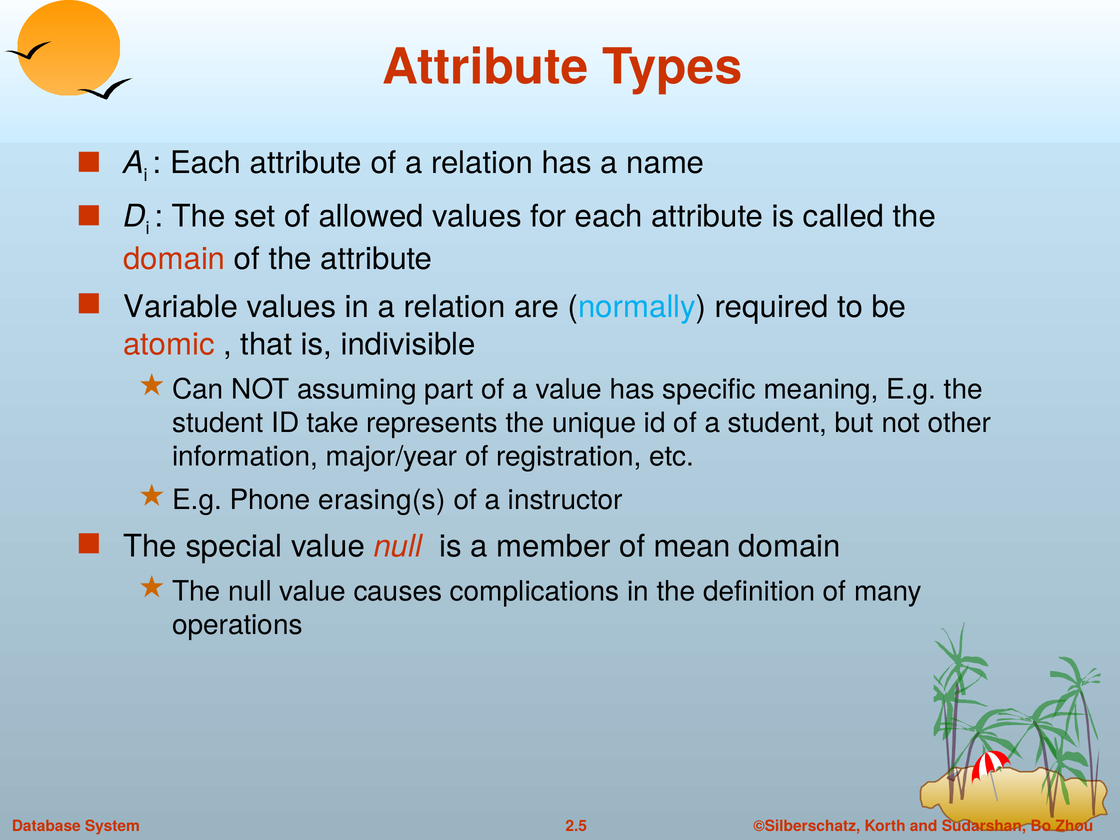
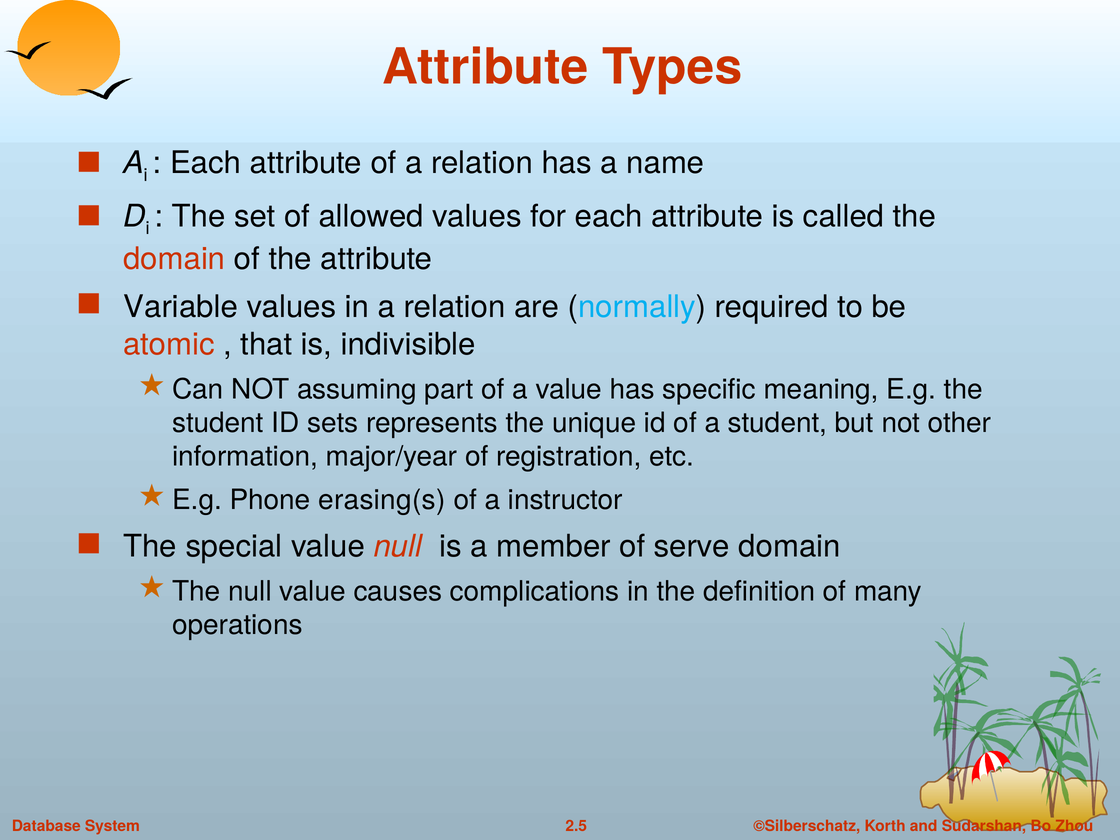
take: take -> sets (333, 423)
mean: mean -> serve (692, 547)
